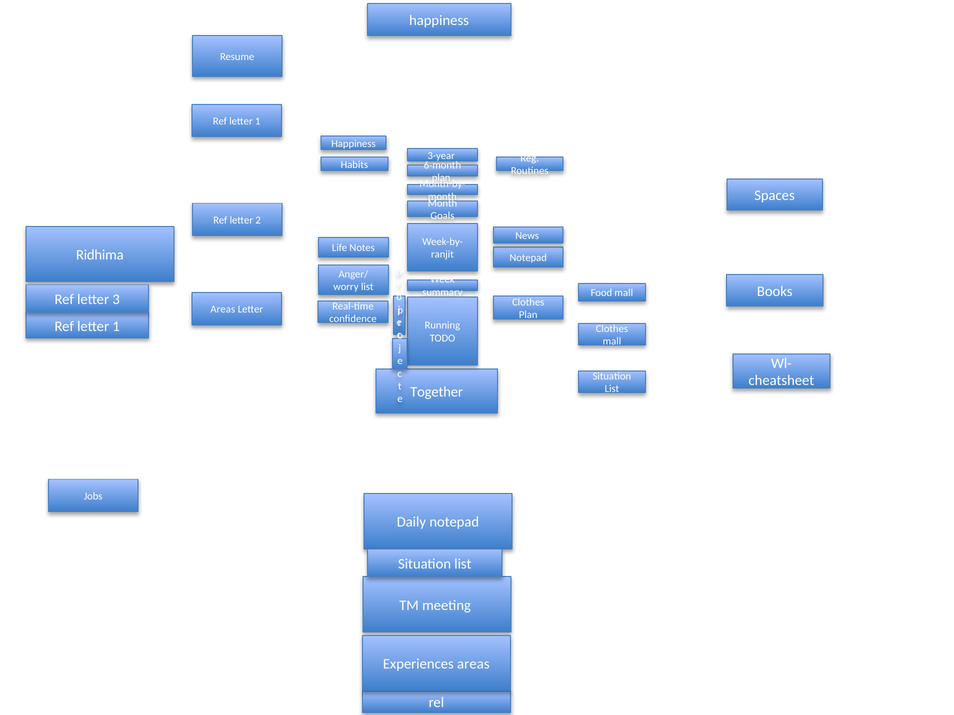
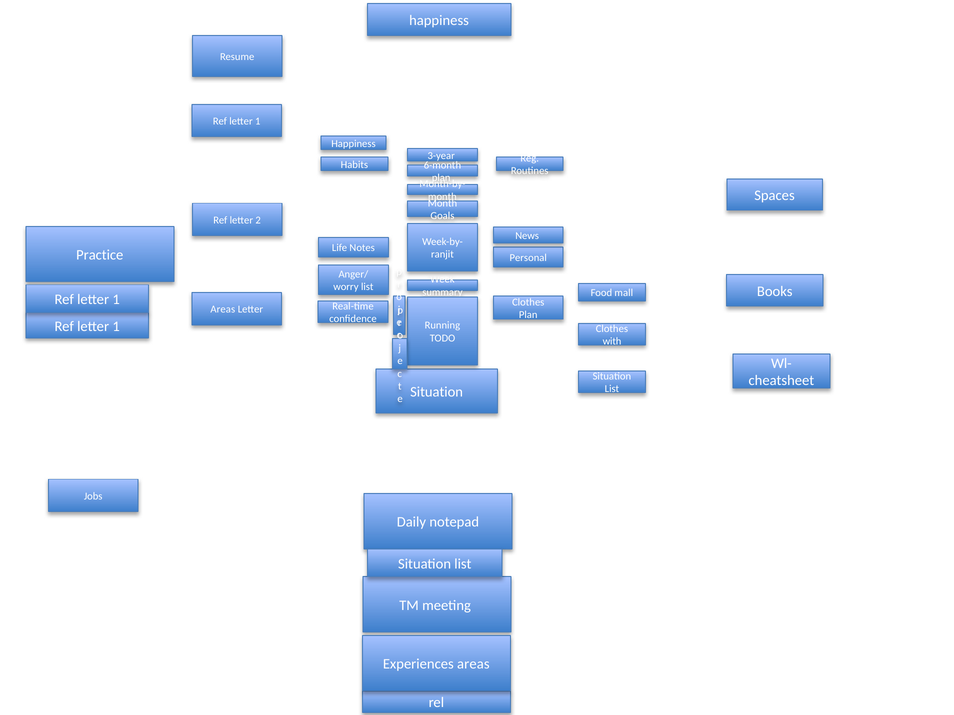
Ridhima: Ridhima -> Practice (100, 255)
Notepad: Notepad -> Personal (528, 258)
3: 3 -> 1 (116, 300)
mall: mall -> with (612, 341)
Together: Together -> Situation (437, 392)
